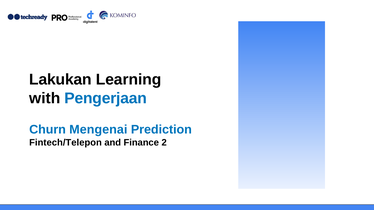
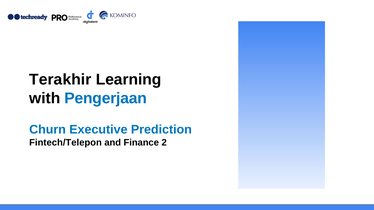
Lakukan: Lakukan -> Terakhir (60, 80)
Mengenai: Mengenai -> Executive (98, 130)
